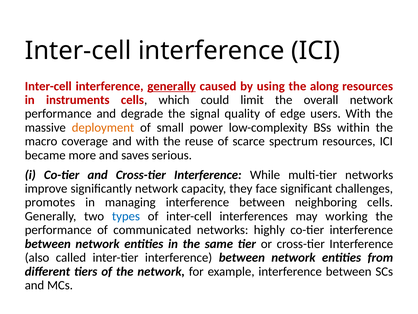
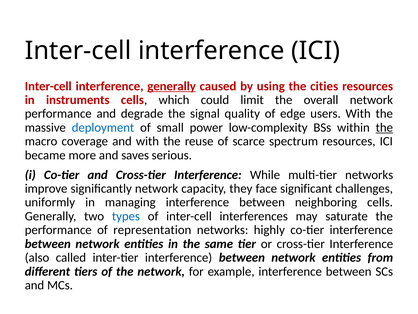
along: along -> cities (324, 86)
deployment colour: orange -> blue (103, 127)
the underline: none -> present (384, 127)
promotes: promotes -> uniformly (50, 202)
working: working -> saturate (347, 216)
communicated: communicated -> representation (152, 230)
